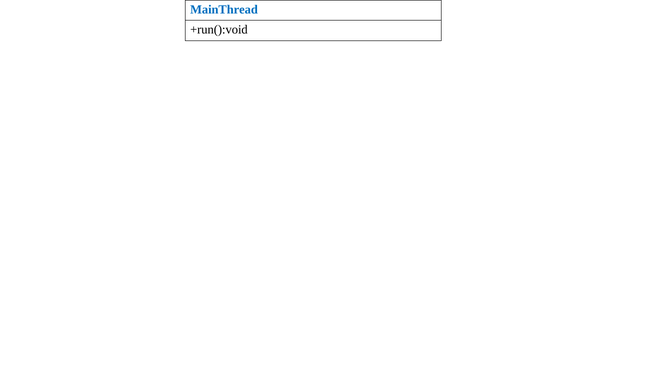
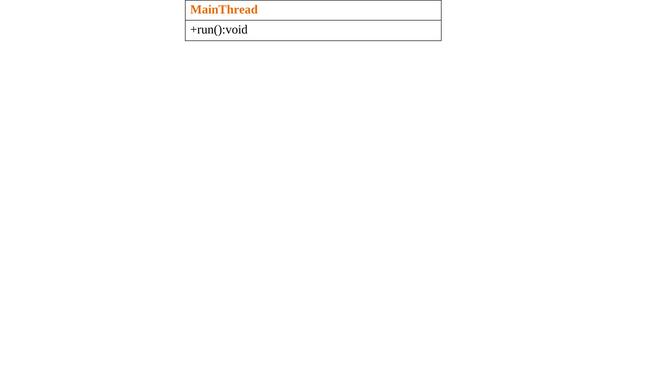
MainThread colour: blue -> orange (224, 10)
